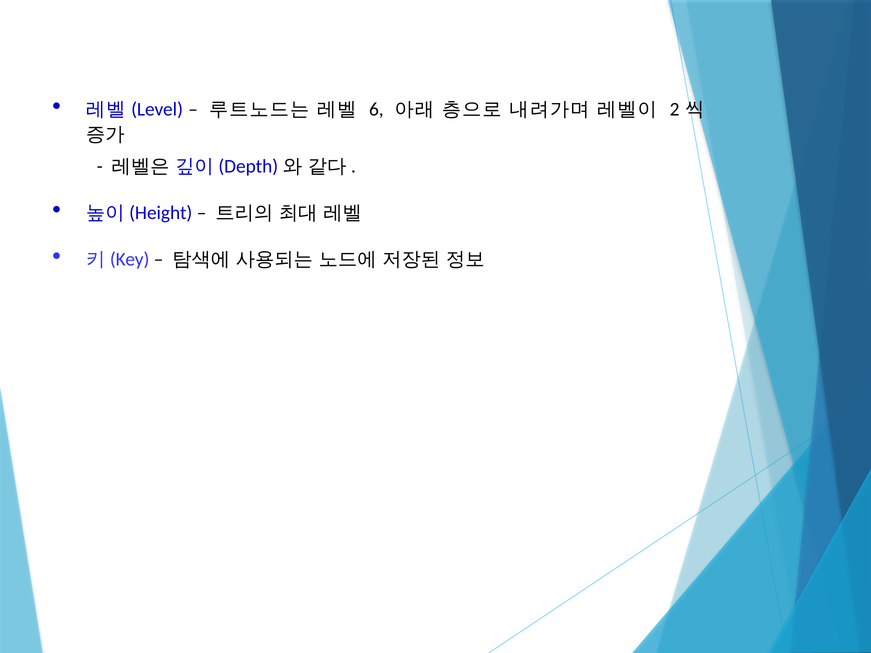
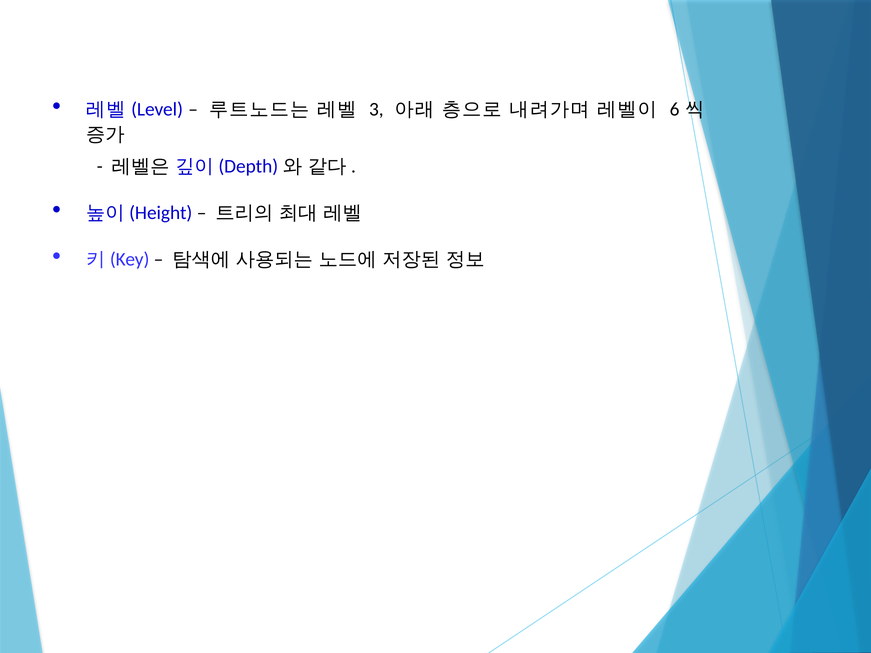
6: 6 -> 3 (376, 110)
2: 2 -> 6 (675, 110)
